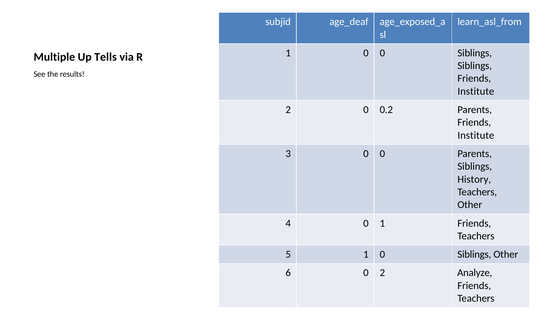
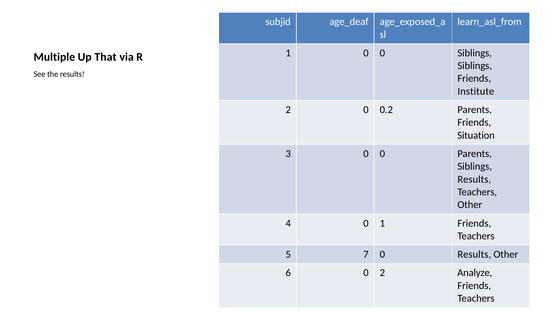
Tells: Tells -> That (106, 57)
Institute: Institute -> Situation (476, 135)
History: History -> Results (474, 179)
5 1: 1 -> 7 (366, 254)
Siblings: Siblings -> Results (474, 254)
